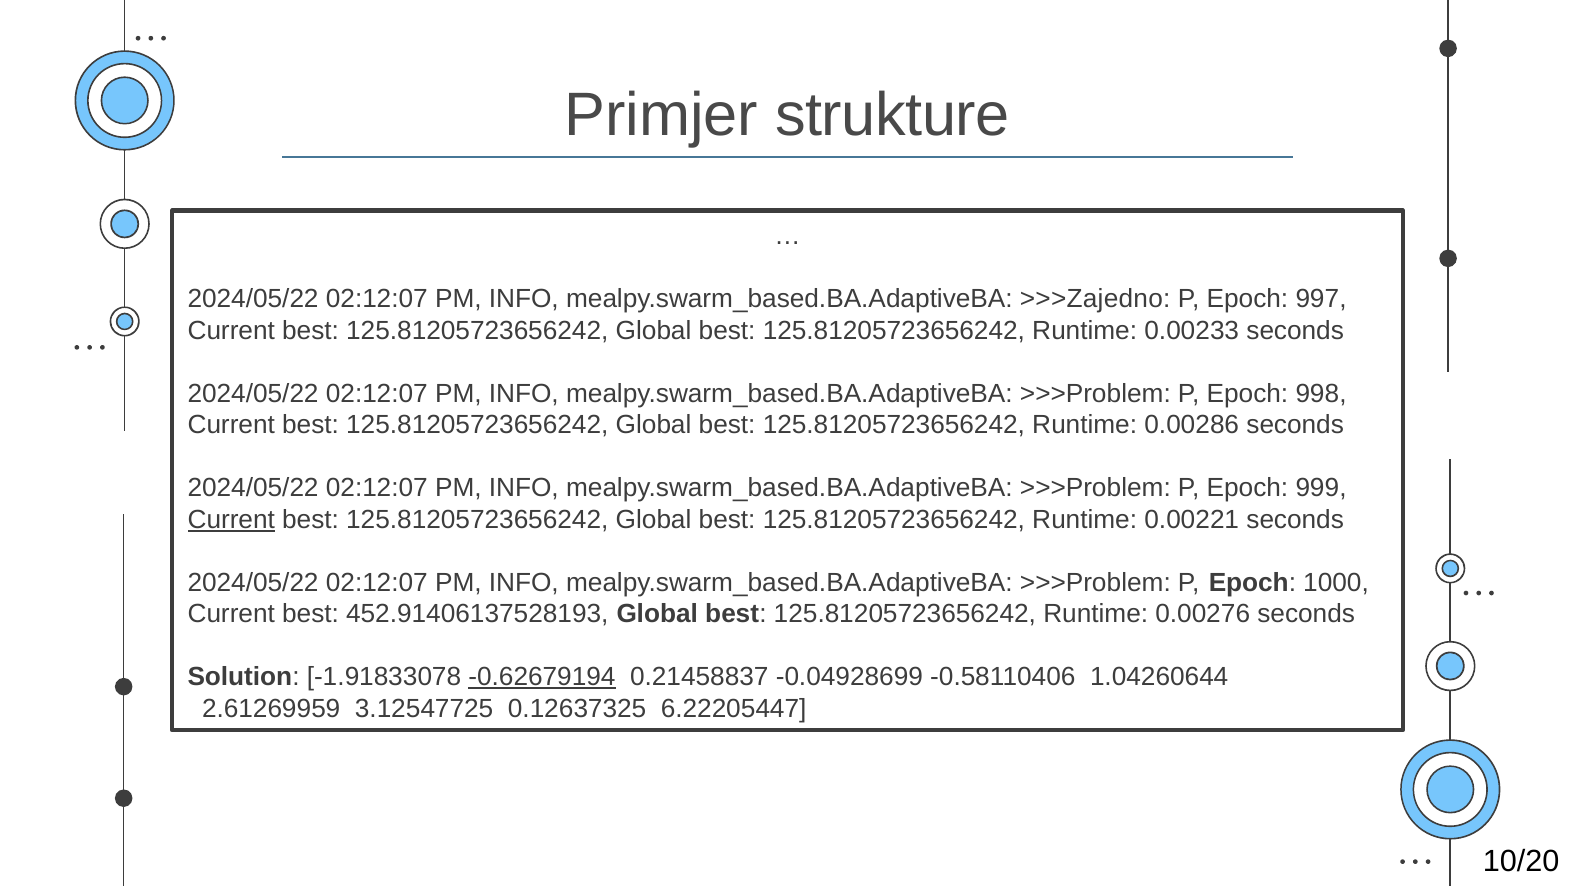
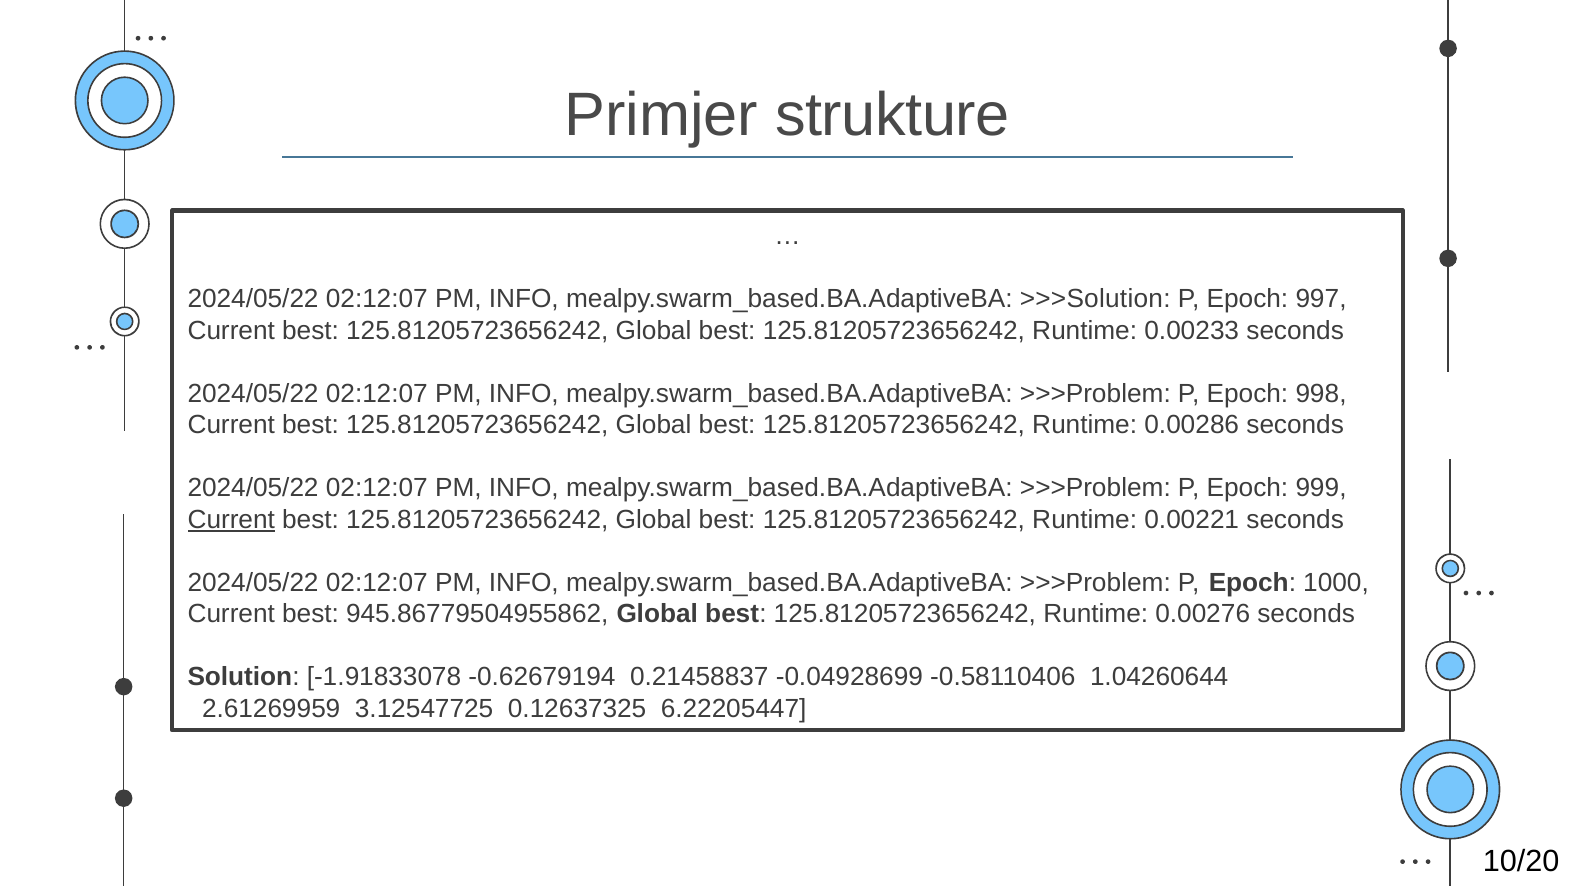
>>>Zajedno: >>>Zajedno -> >>>Solution (1095, 299)
452.91406137528193: 452.91406137528193 -> 945.86779504955862 (477, 614)
-0.62679194 underline: present -> none (542, 677)
